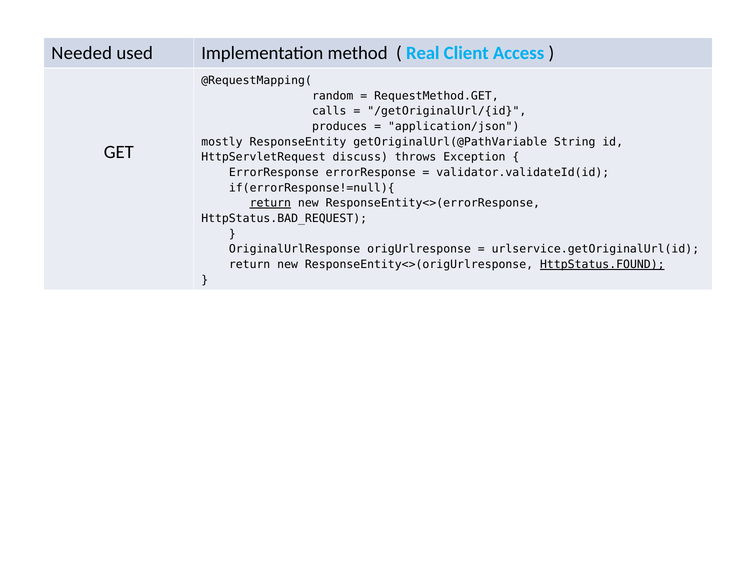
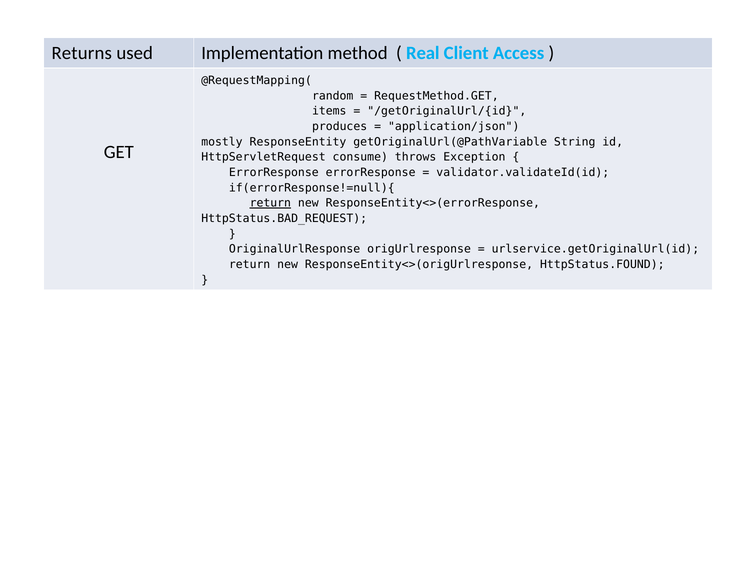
Needed: Needed -> Returns (82, 53)
calls: calls -> items (329, 111)
discuss: discuss -> consume (360, 157)
HttpStatus.FOUND underline: present -> none (602, 265)
